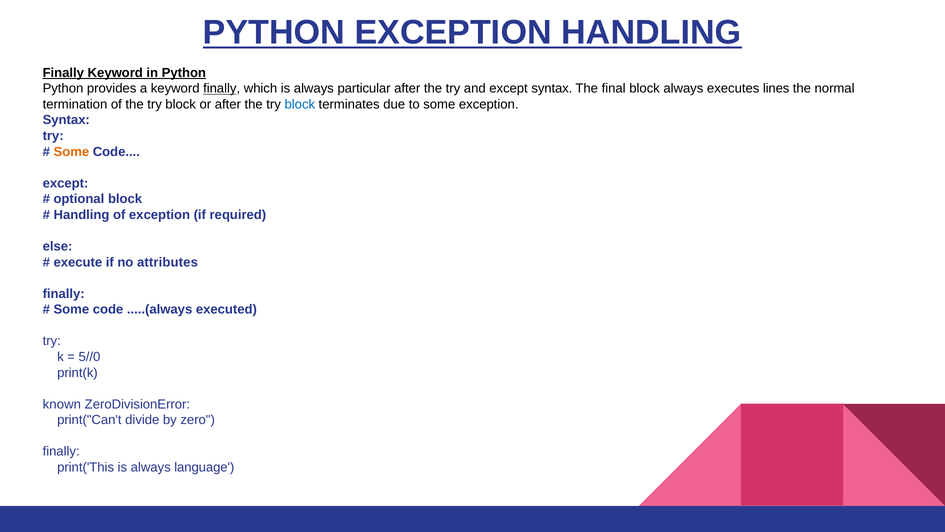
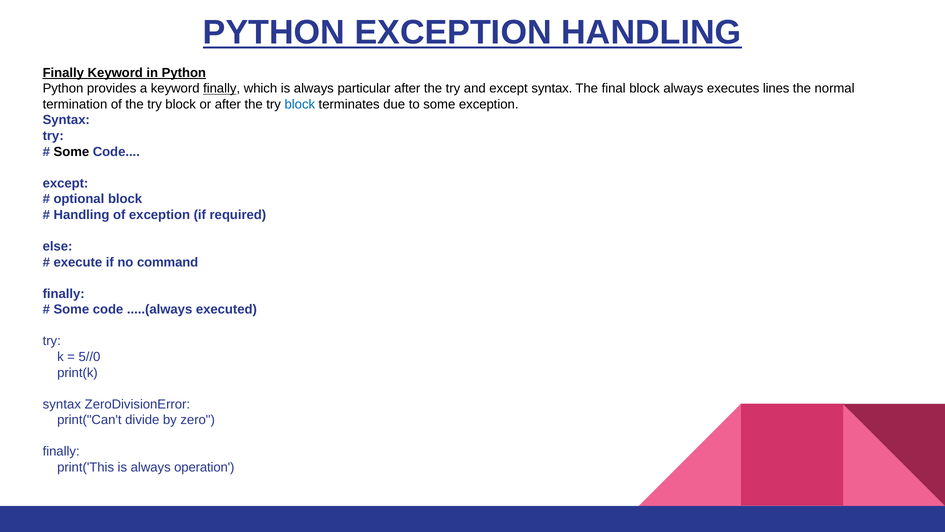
Some colour: orange -> black (71, 152)
attributes: attributes -> command (168, 262)
known: known -> syntax (62, 404)
language: language -> operation (204, 467)
